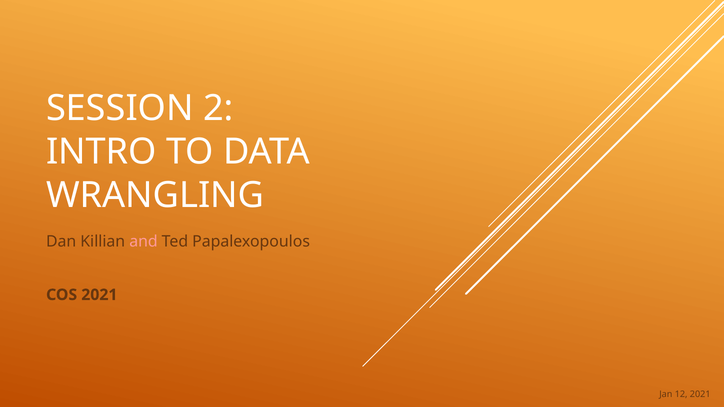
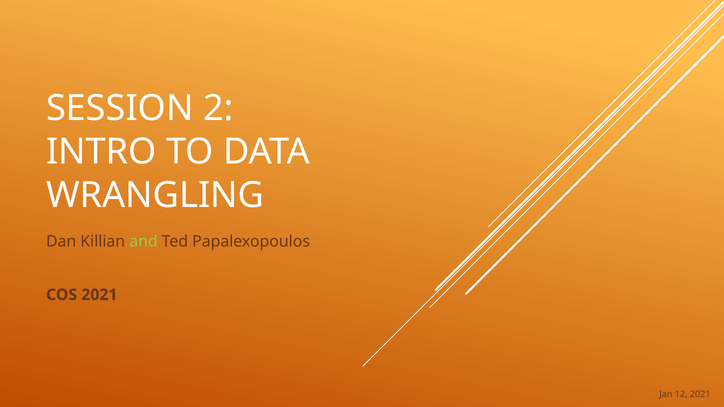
and colour: pink -> light green (143, 242)
